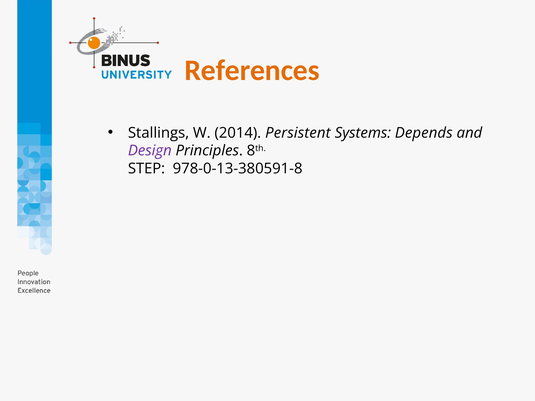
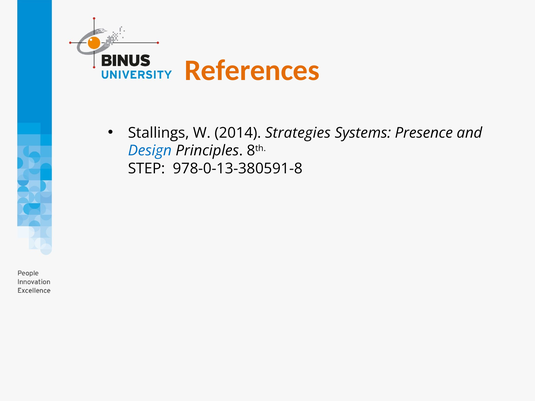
Persistent: Persistent -> Strategies (298, 133)
Depends: Depends -> Presence (424, 133)
Design colour: purple -> blue (150, 151)
